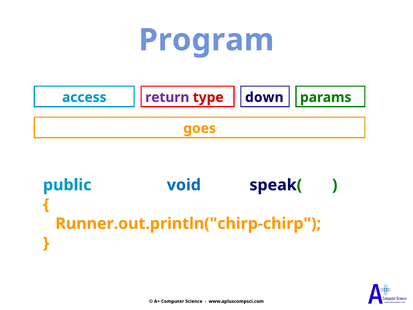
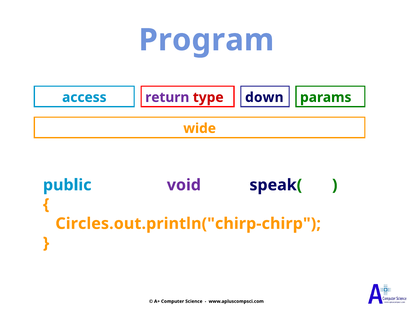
goes: goes -> wide (200, 128)
void colour: blue -> purple (184, 185)
Runner.out.println("chirp-chirp: Runner.out.println("chirp-chirp -> Circles.out.println("chirp-chirp (188, 223)
